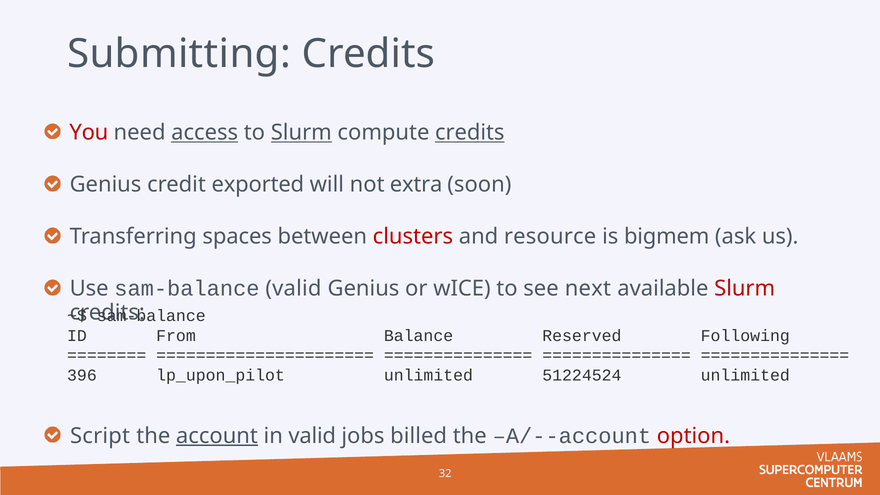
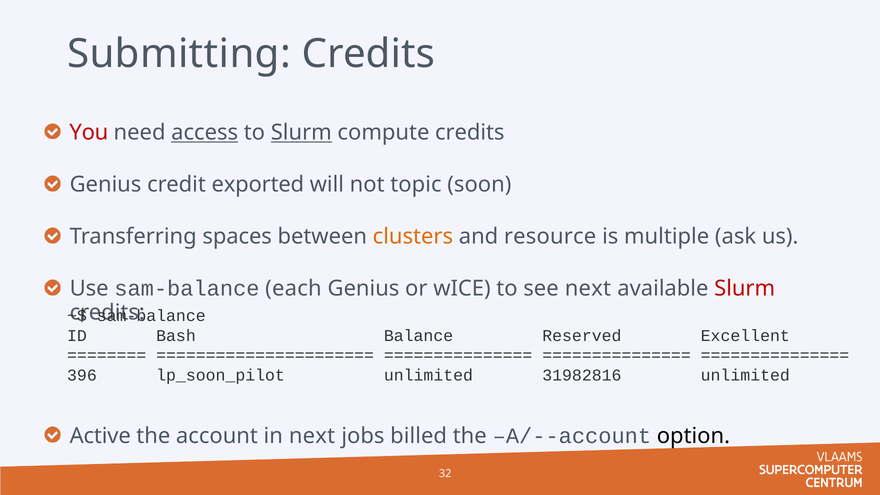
credits underline: present -> none (470, 132)
extra: extra -> topic (416, 185)
clusters colour: red -> orange (413, 237)
bigmem: bigmem -> multiple (667, 237)
sam-balance valid: valid -> each (293, 289)
From: From -> Bash (176, 336)
Following: Following -> Excellent (745, 336)
lp_upon_pilot: lp_upon_pilot -> lp_soon_pilot (221, 375)
51224524: 51224524 -> 31982816 (582, 375)
Script: Script -> Active (100, 436)
account underline: present -> none (217, 436)
in valid: valid -> next (312, 436)
option colour: red -> black (693, 436)
